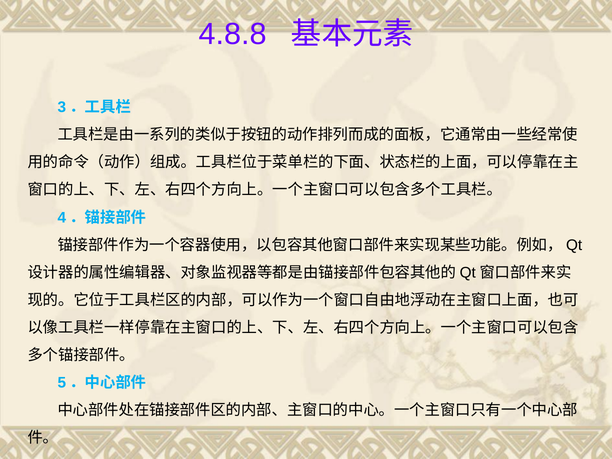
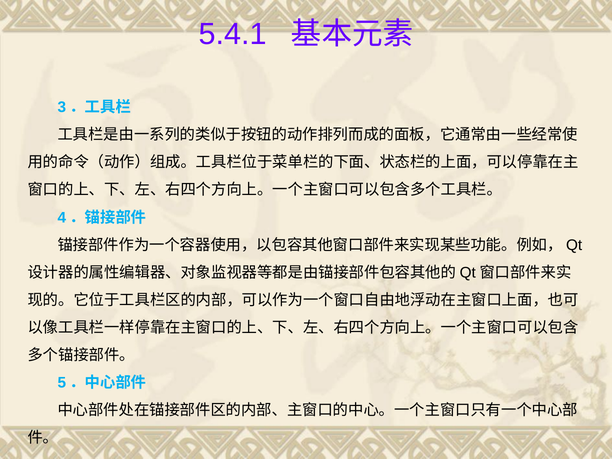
4.8.8: 4.8.8 -> 5.4.1 (233, 34)
